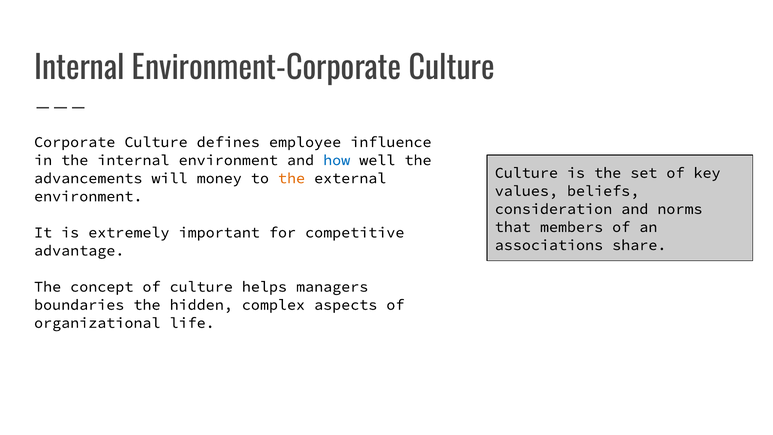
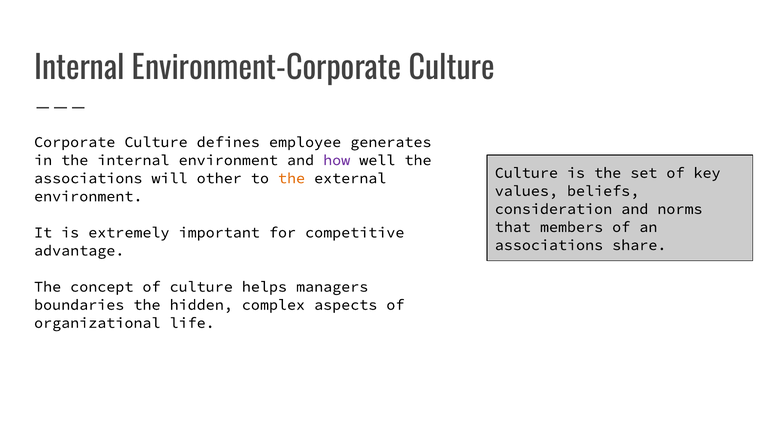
influence: influence -> generates (391, 142)
how colour: blue -> purple (337, 160)
advancements: advancements -> associations (88, 178)
money: money -> other (219, 178)
